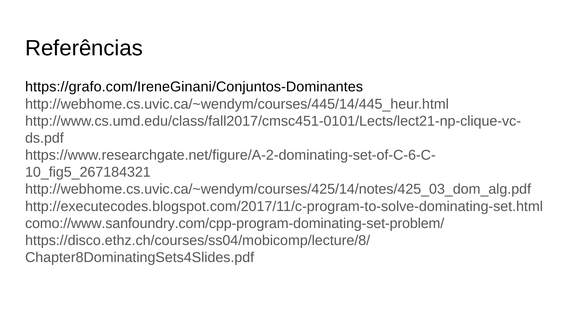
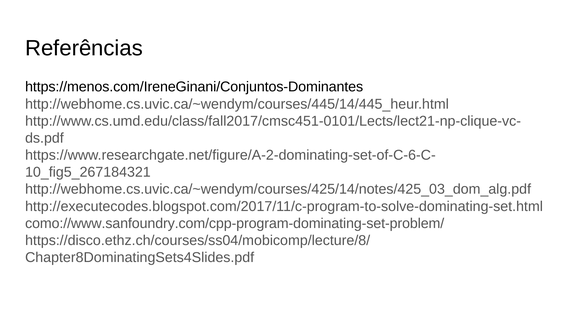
https://grafo.com/IreneGinani/Conjuntos-Dominantes: https://grafo.com/IreneGinani/Conjuntos-Dominantes -> https://menos.com/IreneGinani/Conjuntos-Dominantes (194, 87)
